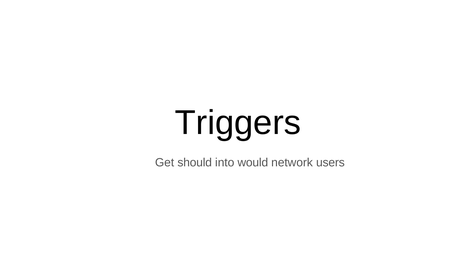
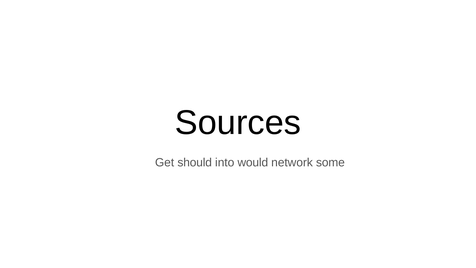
Triggers: Triggers -> Sources (238, 123)
users: users -> some (330, 162)
